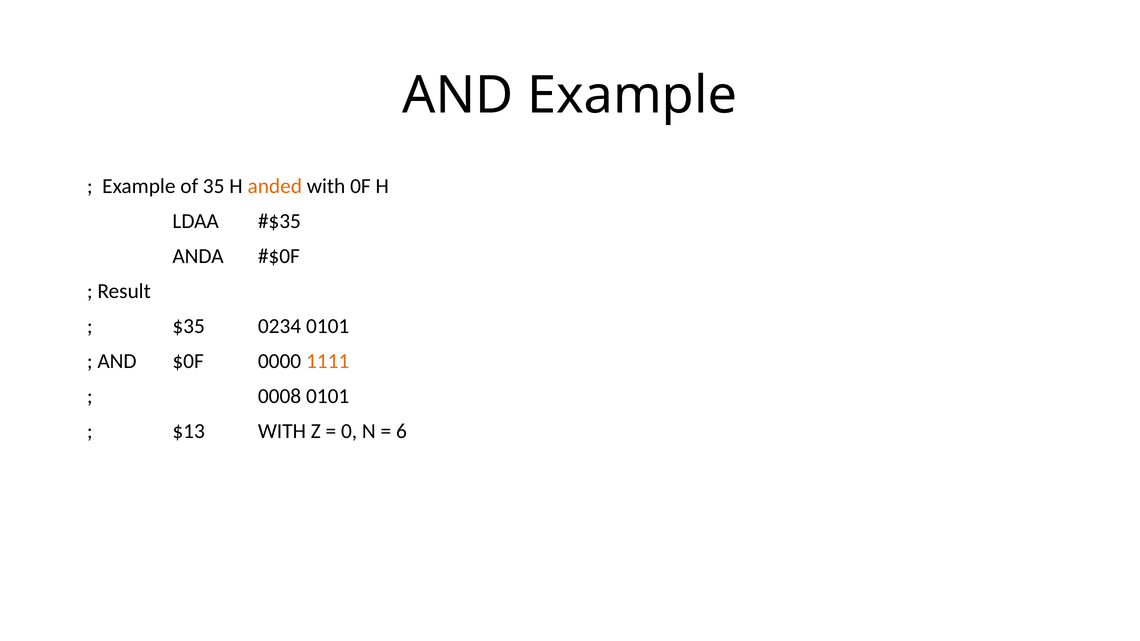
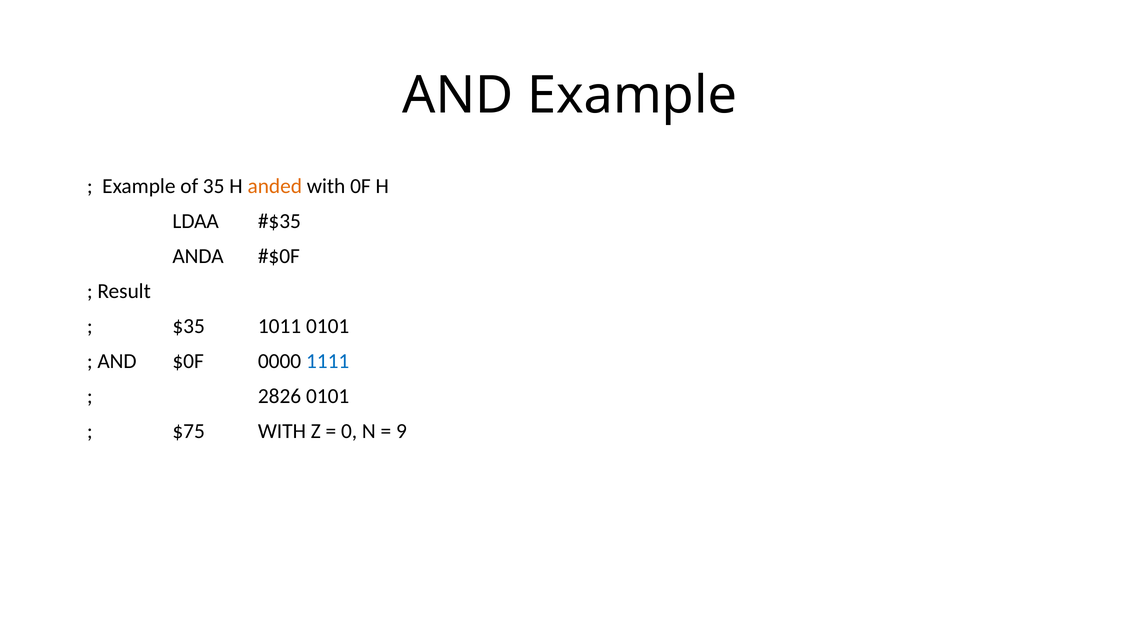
0234: 0234 -> 1011 (280, 326)
1111 colour: orange -> blue (328, 361)
0008: 0008 -> 2826 (280, 396)
$13: $13 -> $75 (189, 431)
6: 6 -> 9 (402, 431)
